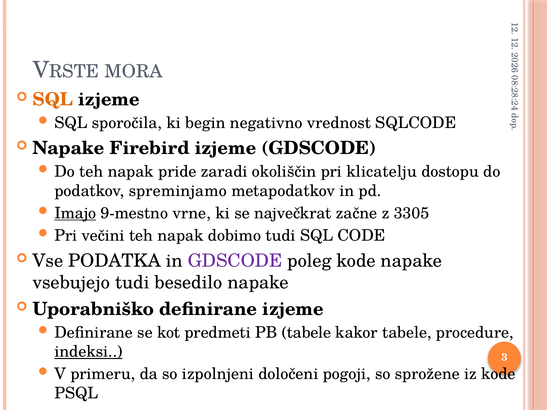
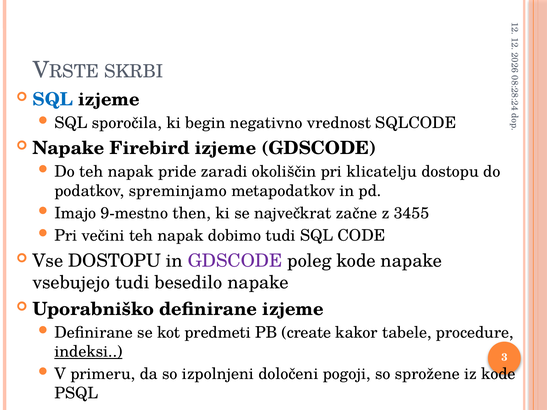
MORA: MORA -> SKRBI (134, 72)
SQL colour: orange -> blue (53, 99)
Imajo underline: present -> none (75, 213)
vrne: vrne -> then (192, 213)
3305: 3305 -> 3455 (412, 213)
Vse PODATKA: PODATKA -> DOSTOPU (115, 261)
PB tabele: tabele -> create (306, 333)
